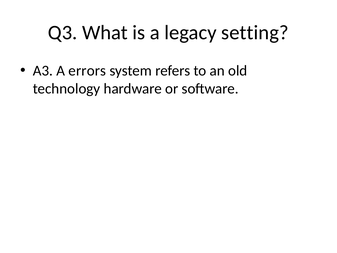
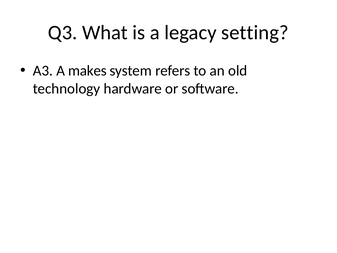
errors: errors -> makes (87, 71)
